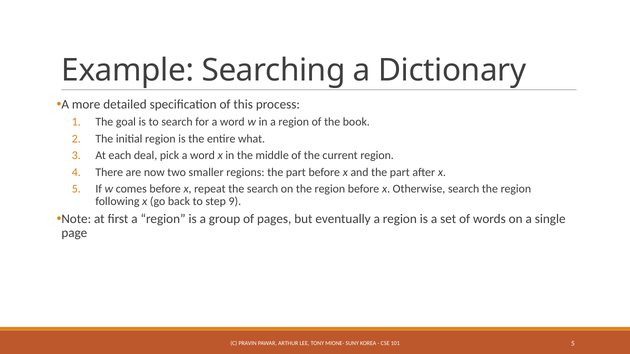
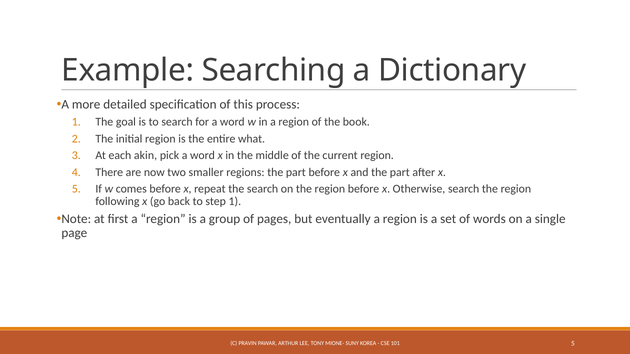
deal: deal -> akin (146, 156)
step 9: 9 -> 1 (235, 202)
